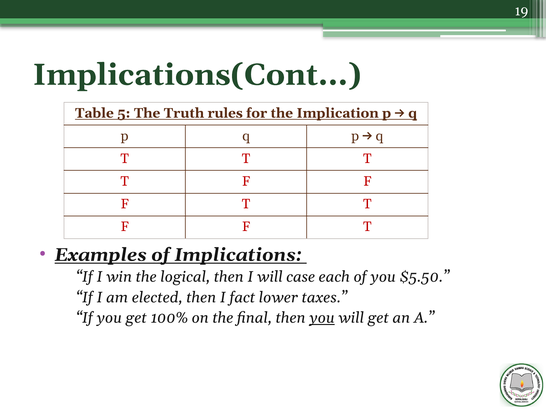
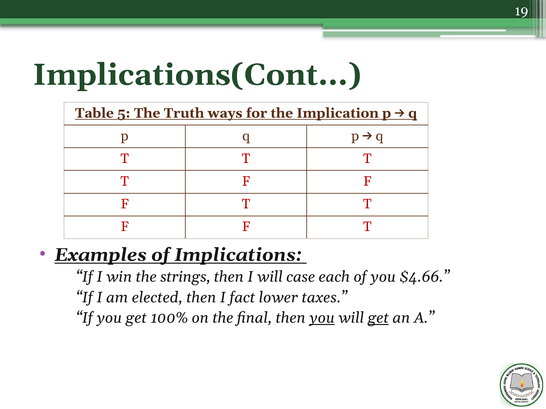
rules: rules -> ways (225, 113)
logical: logical -> strings (185, 277)
$5.50: $5.50 -> $4.66 (424, 277)
get underline: none -> present (378, 318)
